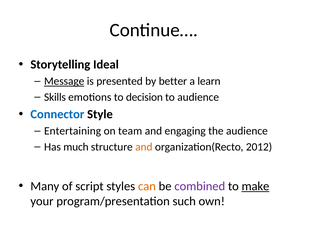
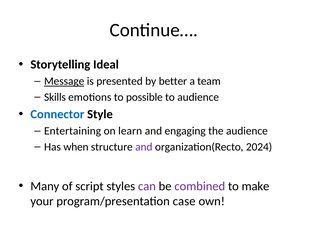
learn: learn -> team (209, 81)
decision: decision -> possible (144, 97)
team: team -> learn (130, 131)
much: much -> when (76, 147)
and colour: orange -> purple (144, 147)
2012: 2012 -> 2024 (259, 147)
can colour: orange -> purple (147, 186)
make underline: present -> none (255, 186)
such: such -> case (184, 201)
